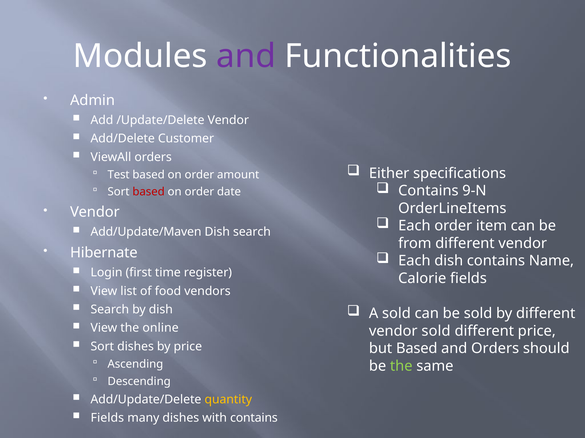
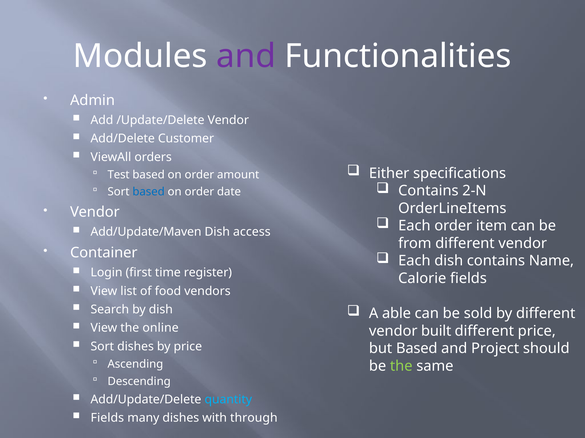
9-N: 9-N -> 2-N (474, 191)
based colour: red -> blue (149, 192)
Dish search: search -> access (252, 232)
Hibernate: Hibernate -> Container (104, 253)
A sold: sold -> able (396, 314)
vendor sold: sold -> built (436, 331)
and Orders: Orders -> Project (495, 349)
quantity colour: yellow -> light blue (228, 400)
with contains: contains -> through (254, 419)
